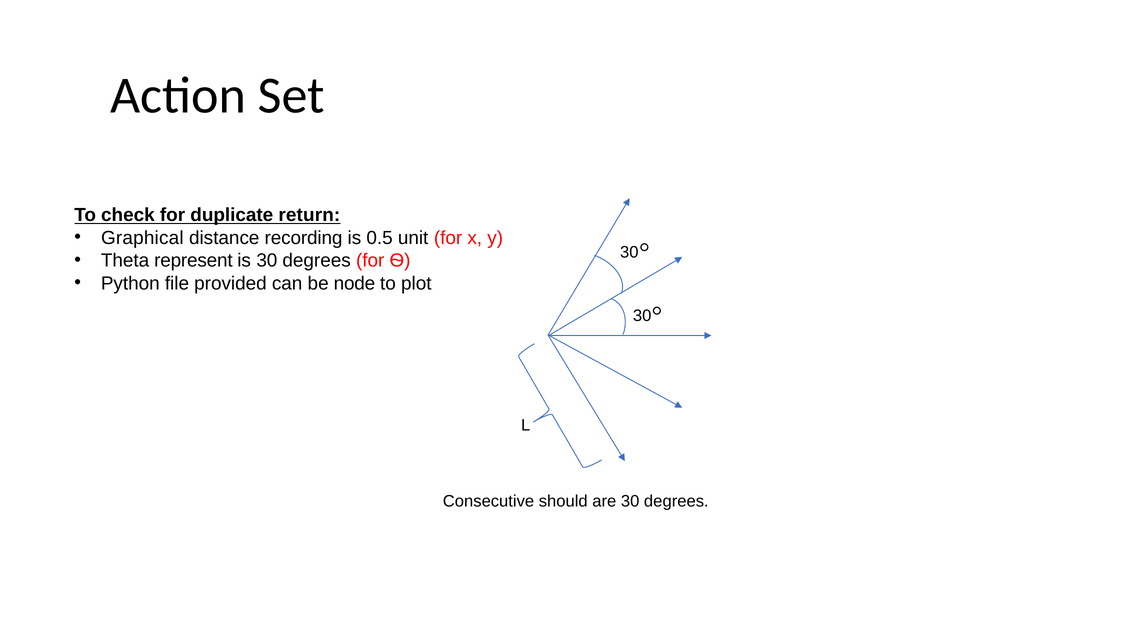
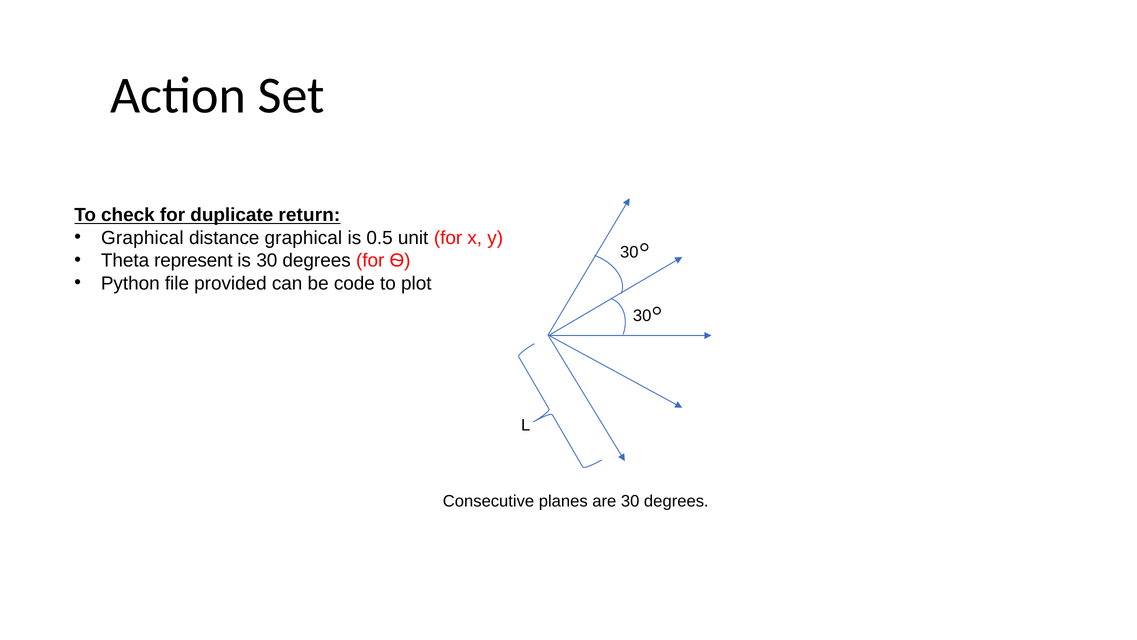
distance recording: recording -> graphical (303, 238)
node: node -> code (354, 283)
should: should -> planes (563, 501)
